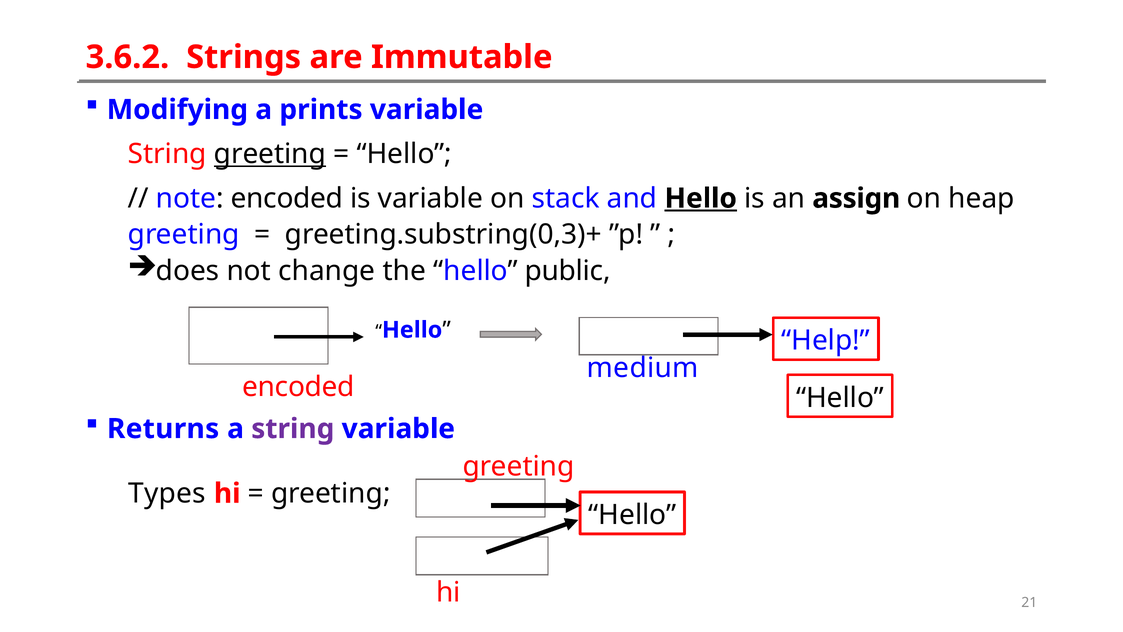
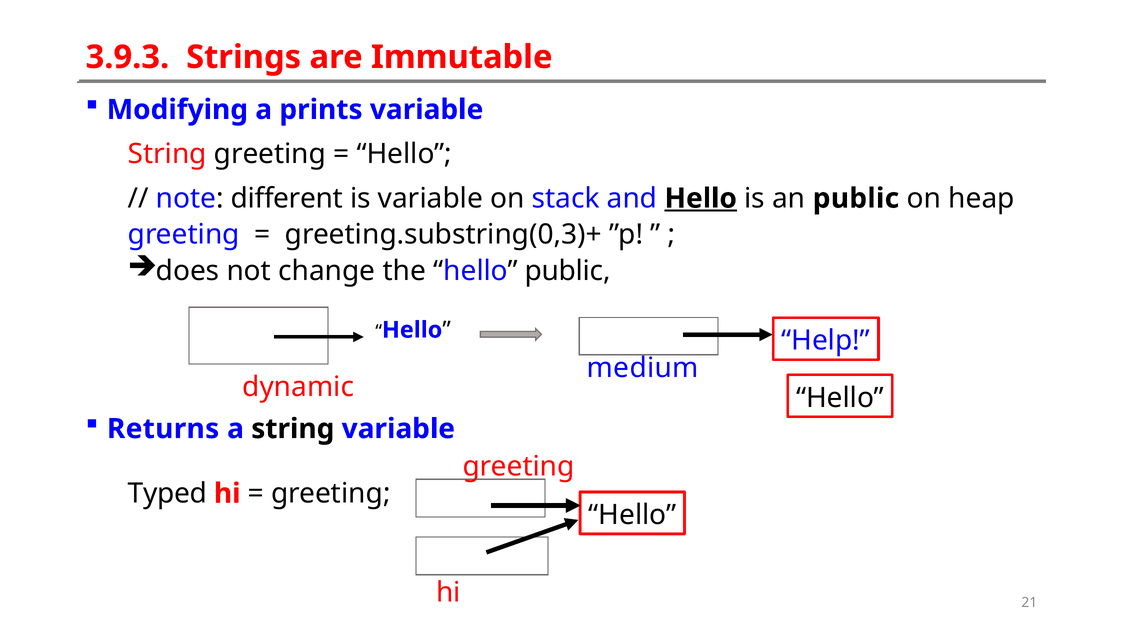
3.6.2: 3.6.2 -> 3.9.3 (127, 57)
greeting underline: present -> none (270, 154)
note encoded: encoded -> different (287, 198)
an assign: assign -> public (856, 198)
encoded: encoded -> dynamic (298, 387)
string colour: purple -> black (293, 429)
Types: Types -> Typed (167, 493)
